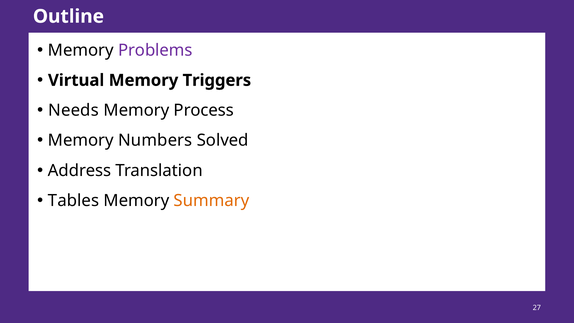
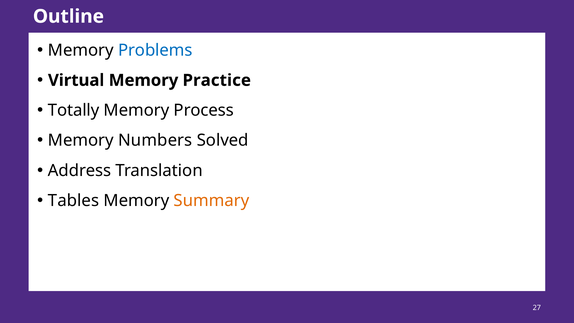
Problems colour: purple -> blue (155, 50)
Triggers: Triggers -> Practice (217, 80)
Needs: Needs -> Totally (74, 110)
